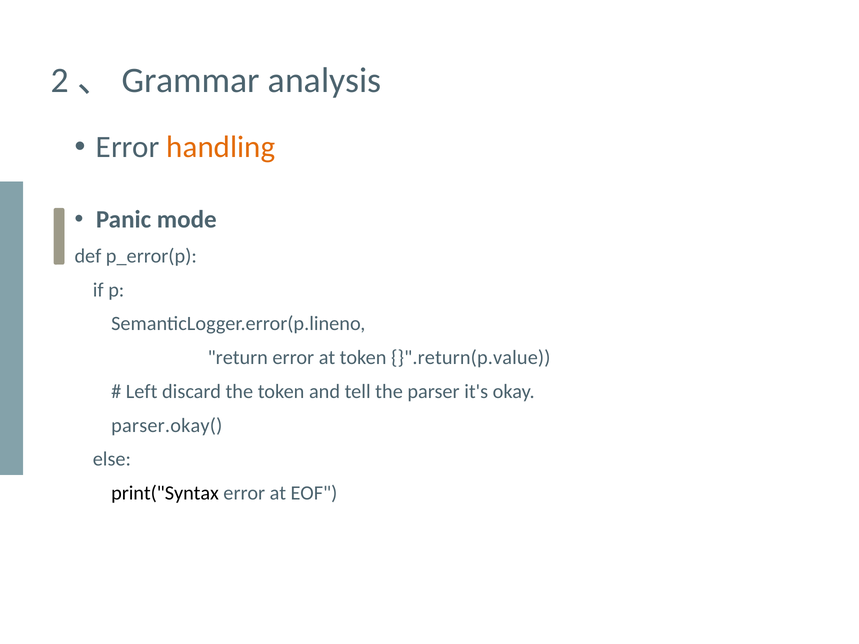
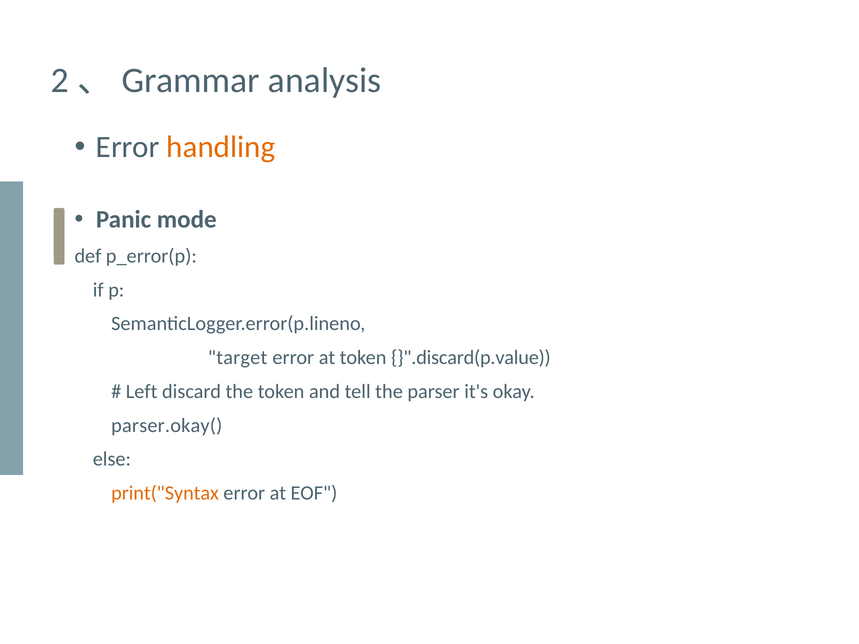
return: return -> target (238, 358)
}".return(p.value: }".return(p.value -> }".discard(p.value (471, 358)
print("Syntax colour: black -> orange (165, 493)
